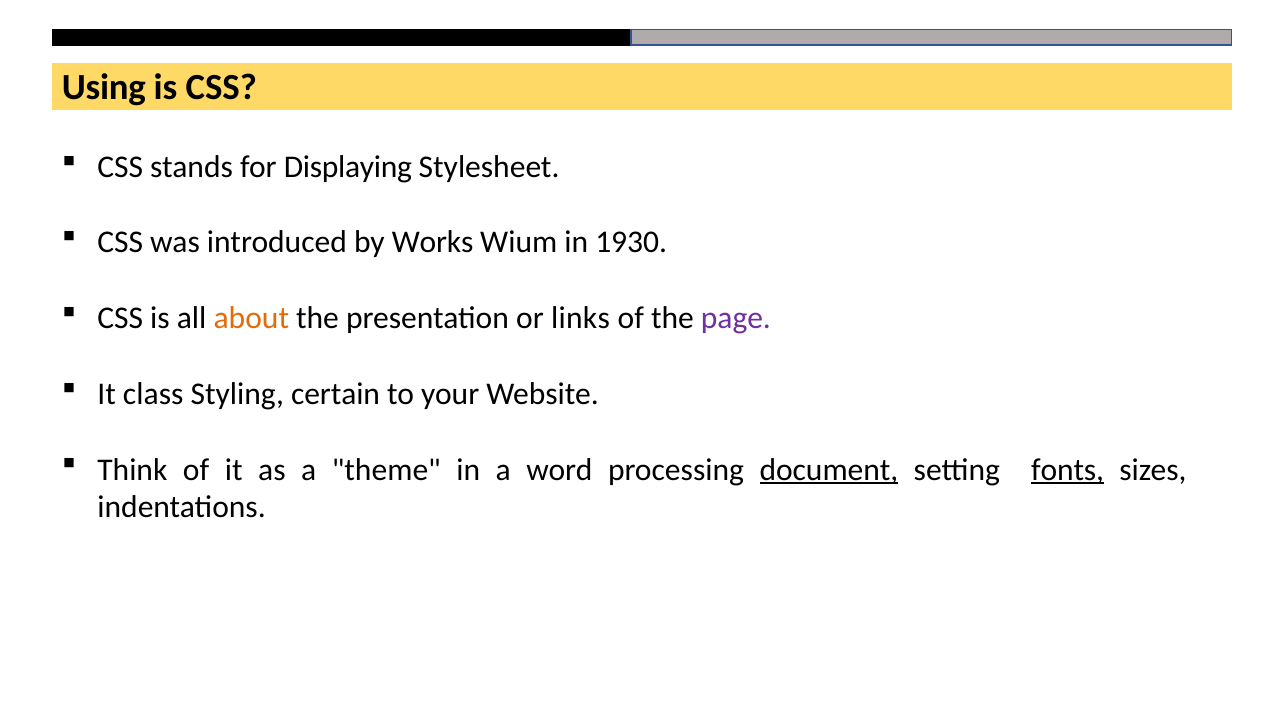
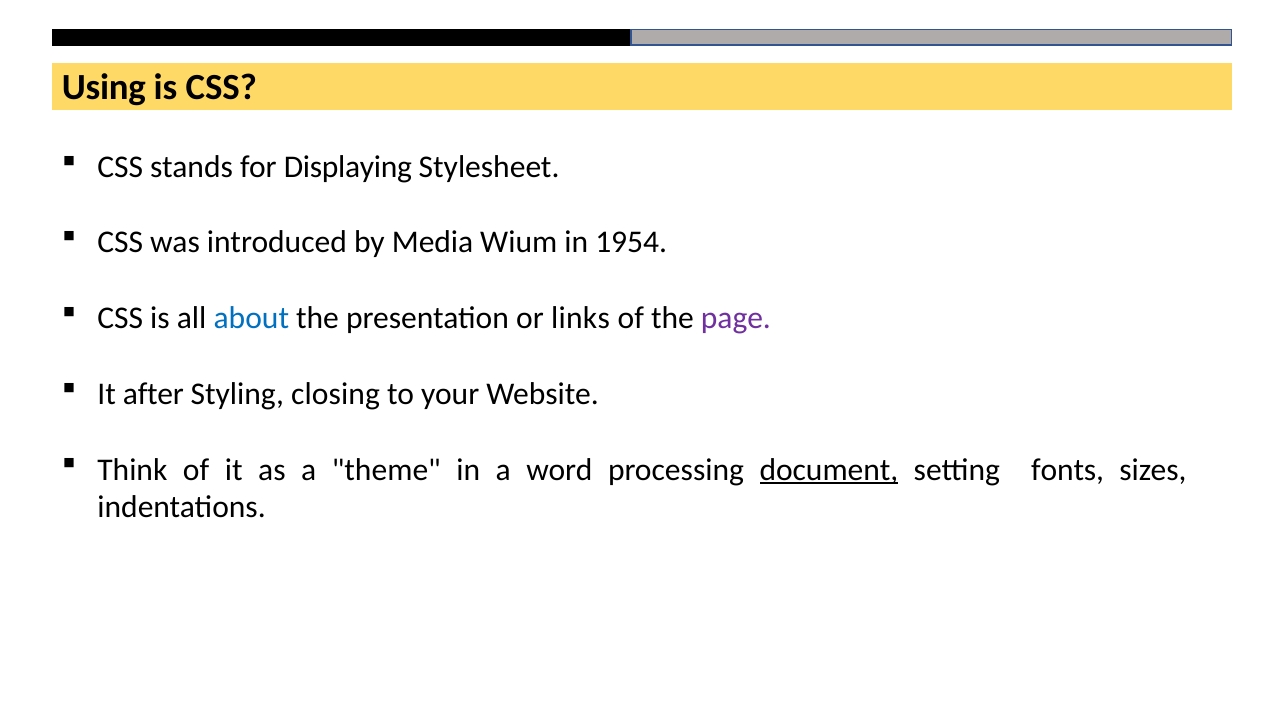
Works: Works -> Media (433, 242)
1930: 1930 -> 1954 (631, 242)
about colour: orange -> blue (251, 318)
class: class -> after (153, 394)
certain: certain -> closing (335, 394)
fonts underline: present -> none (1068, 470)
